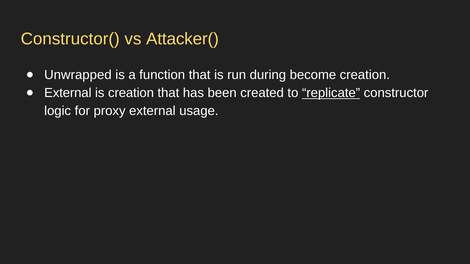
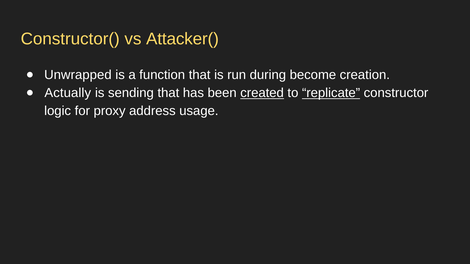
External: External -> Actually (68, 93)
is creation: creation -> sending (131, 93)
created underline: none -> present (262, 93)
proxy external: external -> address (152, 111)
